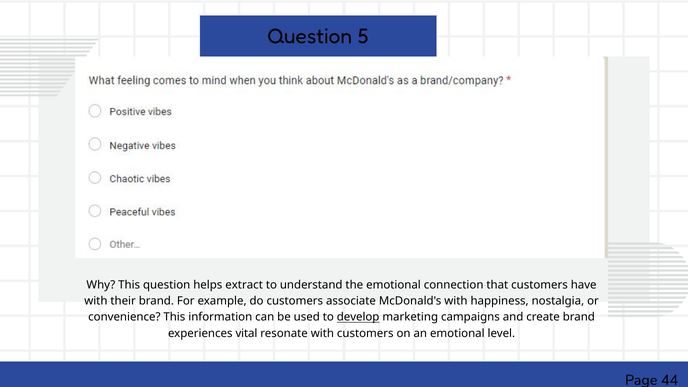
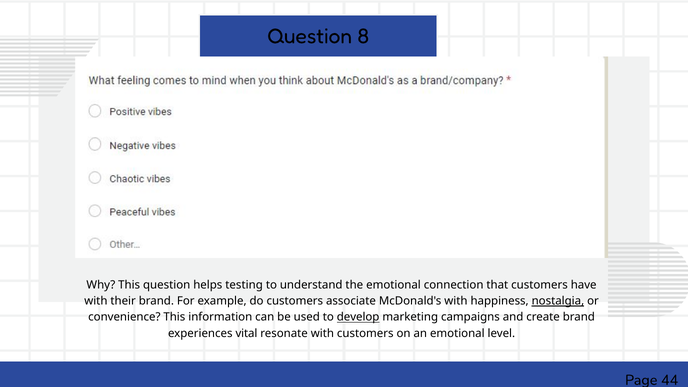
5: 5 -> 8 (363, 36)
extract: extract -> testing (244, 285)
nostalgia underline: none -> present (558, 301)
